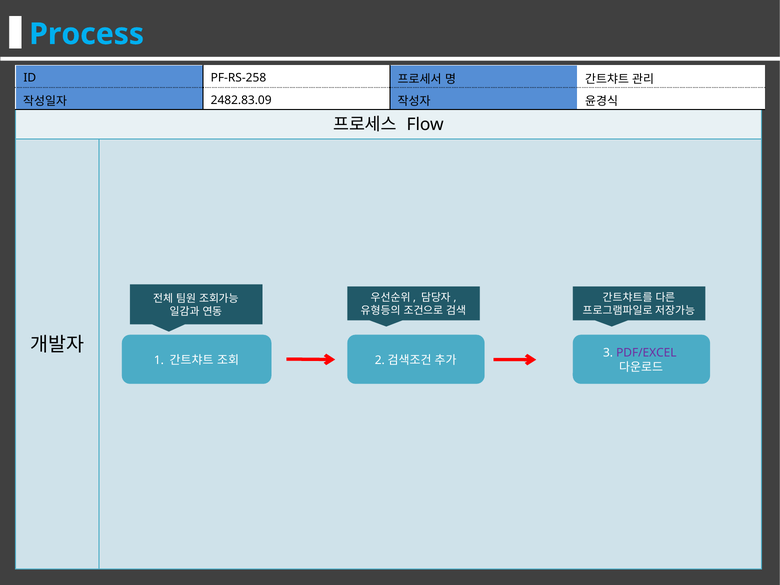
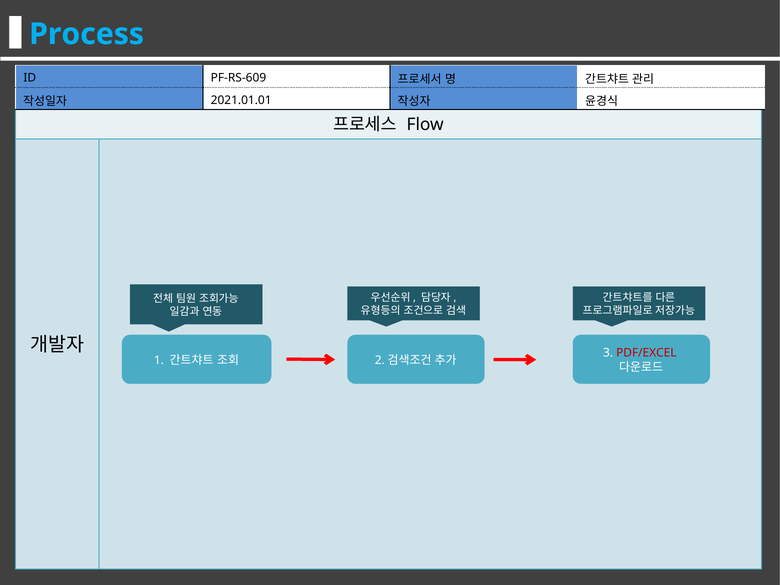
PF-RS-258: PF-RS-258 -> PF-RS-609 (238, 78)
2482.83.09: 2482.83.09 -> 2021.01.01 (241, 100)
PDF/EXCEL colour: purple -> red (646, 353)
